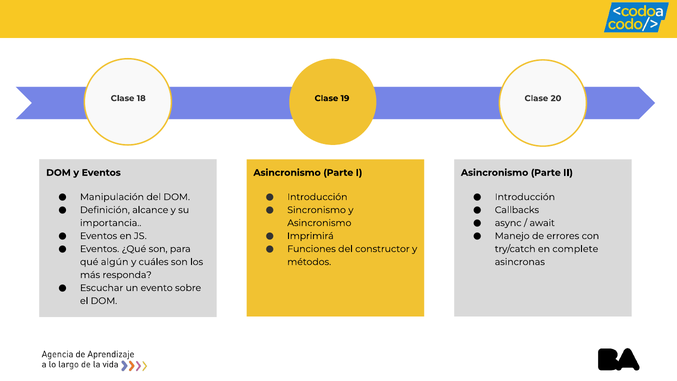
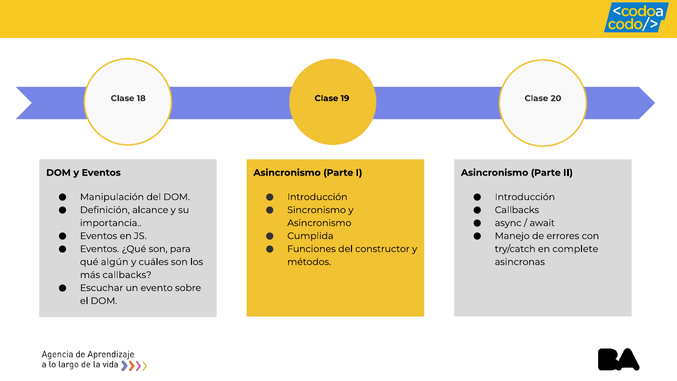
Imprimirá: Imprimirá -> Cumplida (310, 236)
más responda: responda -> callbacks (127, 275)
